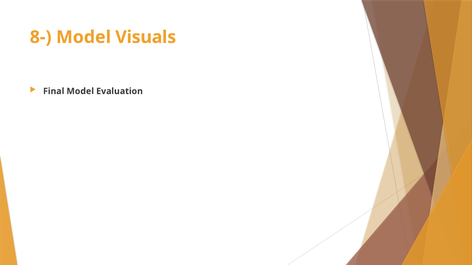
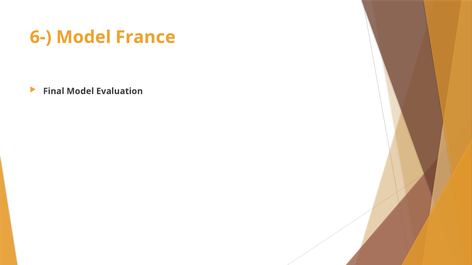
8-: 8- -> 6- (41, 37)
Visuals: Visuals -> France (146, 37)
